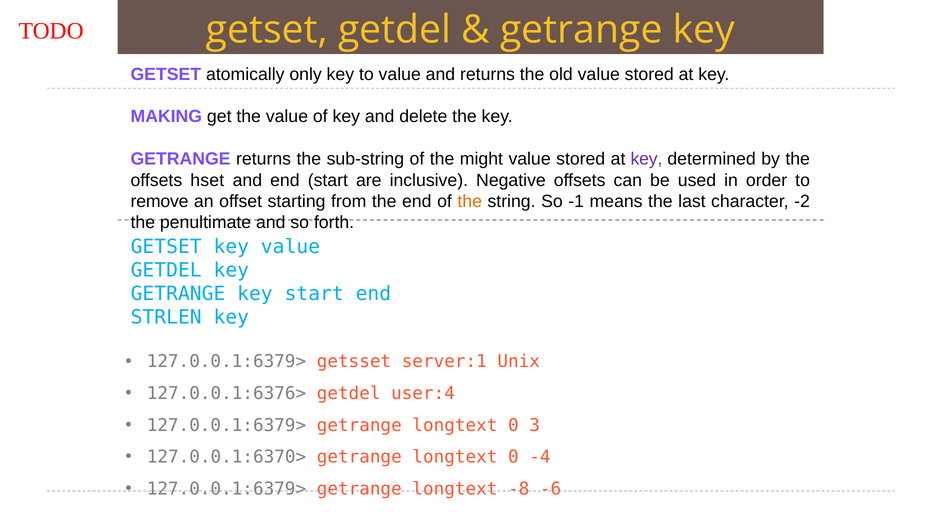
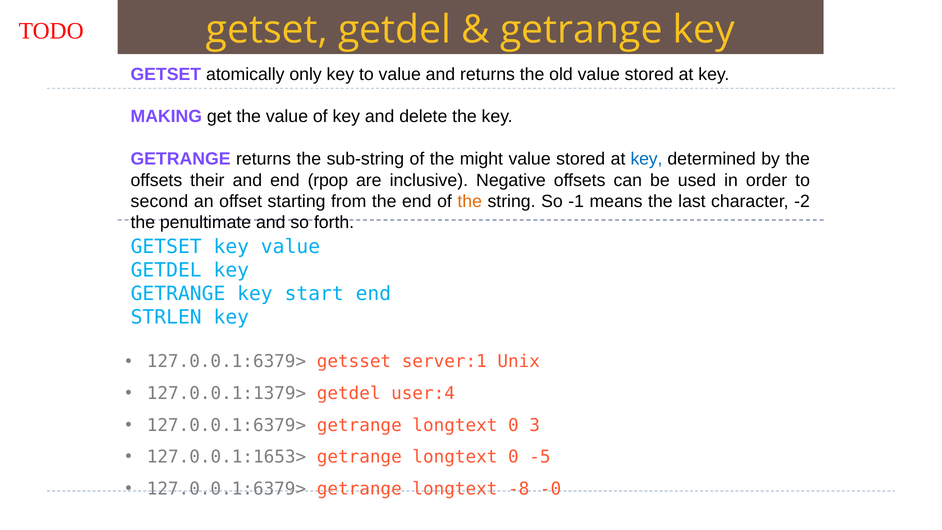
key colour: purple -> blue (646, 159)
hset: hset -> their (207, 180)
end start: start -> rpop (328, 180)
remove: remove -> second (159, 201)
127.0.0.1:6376>: 127.0.0.1:6376> -> 127.0.0.1:1379> (226, 393)
127.0.0.1:6370>: 127.0.0.1:6370> -> 127.0.0.1:1653> (226, 457)
-4: -4 -> -5 (540, 457)
-6: -6 -> -0 (551, 489)
